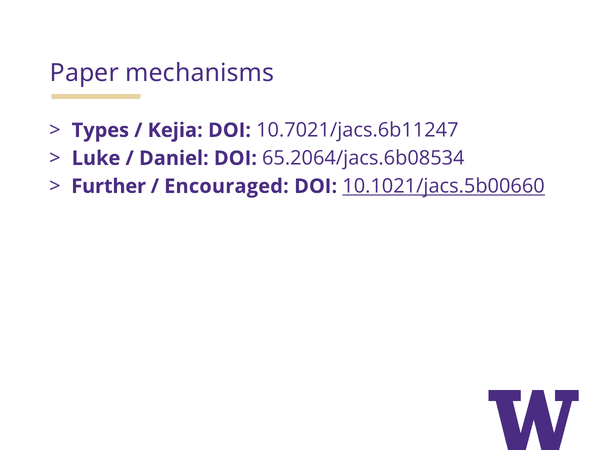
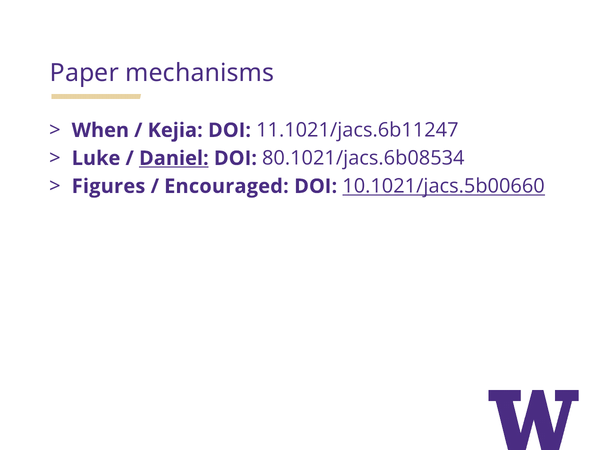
Types: Types -> When (100, 130)
10.7021/jacs.6b11247: 10.7021/jacs.6b11247 -> 11.1021/jacs.6b11247 (357, 130)
Daniel underline: none -> present (174, 158)
65.2064/jacs.6b08534: 65.2064/jacs.6b08534 -> 80.1021/jacs.6b08534 (363, 158)
Further: Further -> Figures (108, 186)
